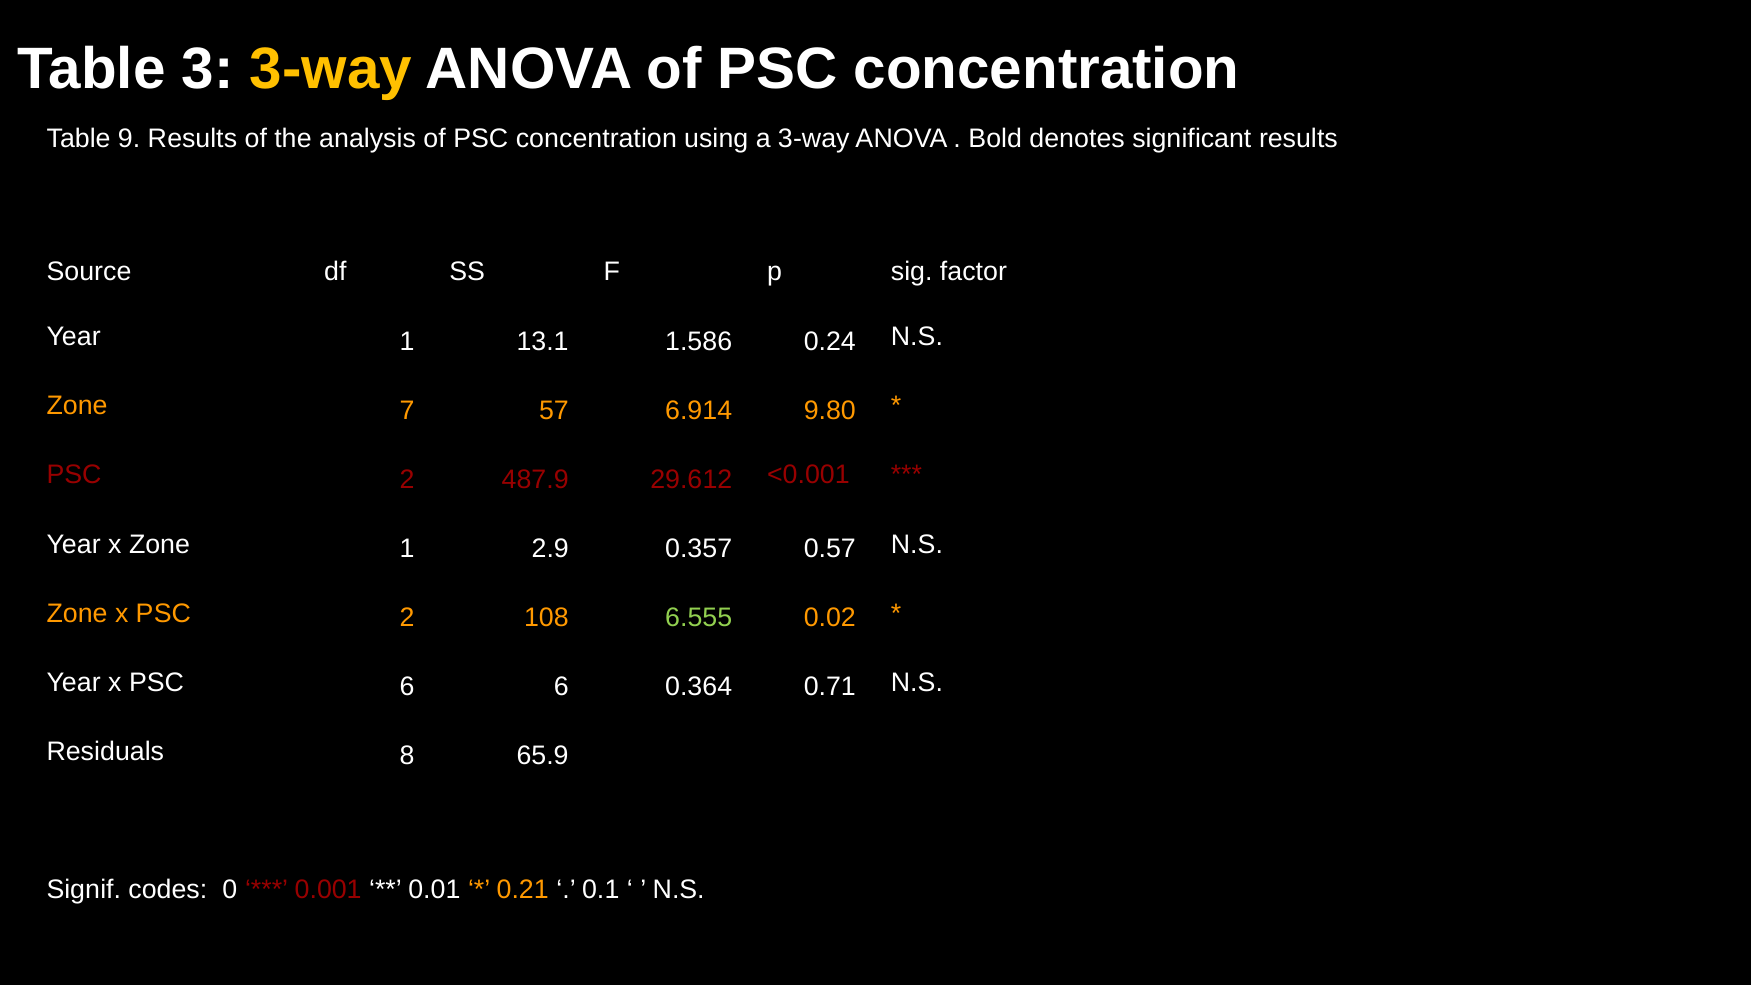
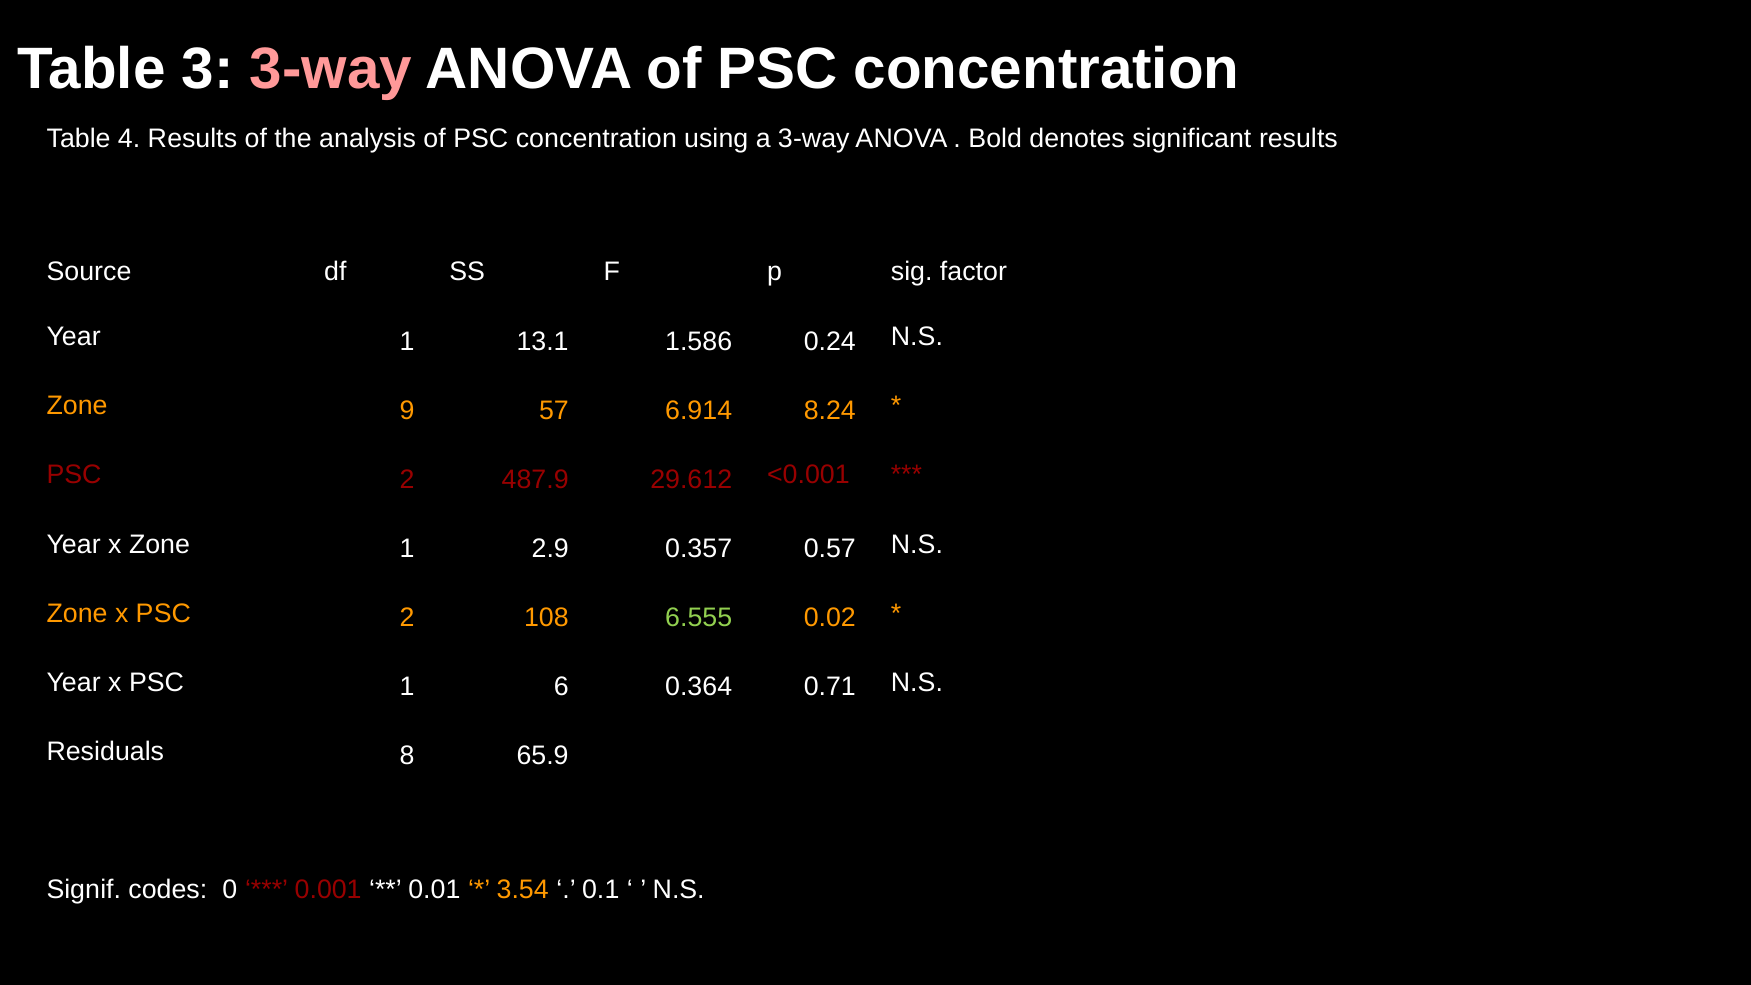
3-way colour: yellow -> pink (331, 69)
9: 9 -> 4 (129, 138)
7: 7 -> 9 (407, 410)
9.80: 9.80 -> 8.24 (830, 410)
PSC 6: 6 -> 1 (407, 687)
0.21: 0.21 -> 3.54 (523, 890)
